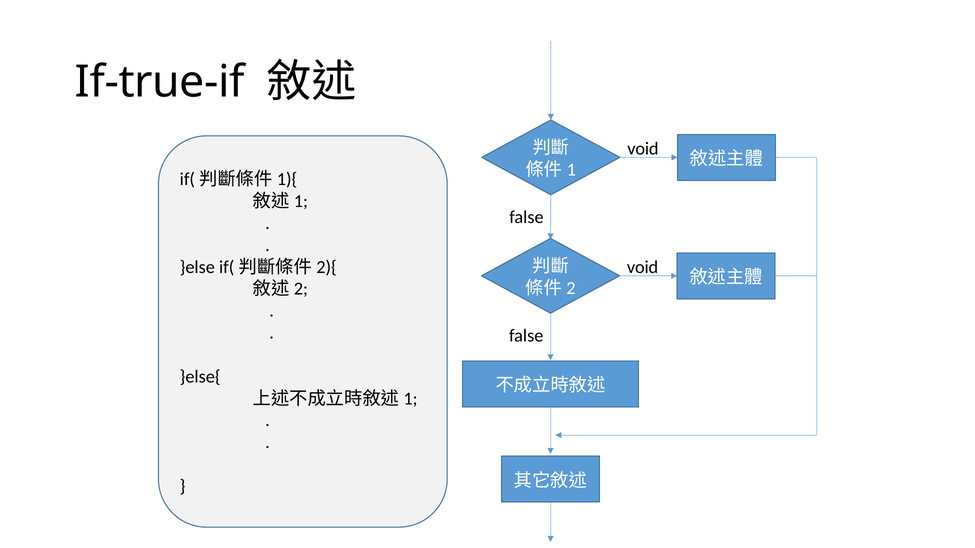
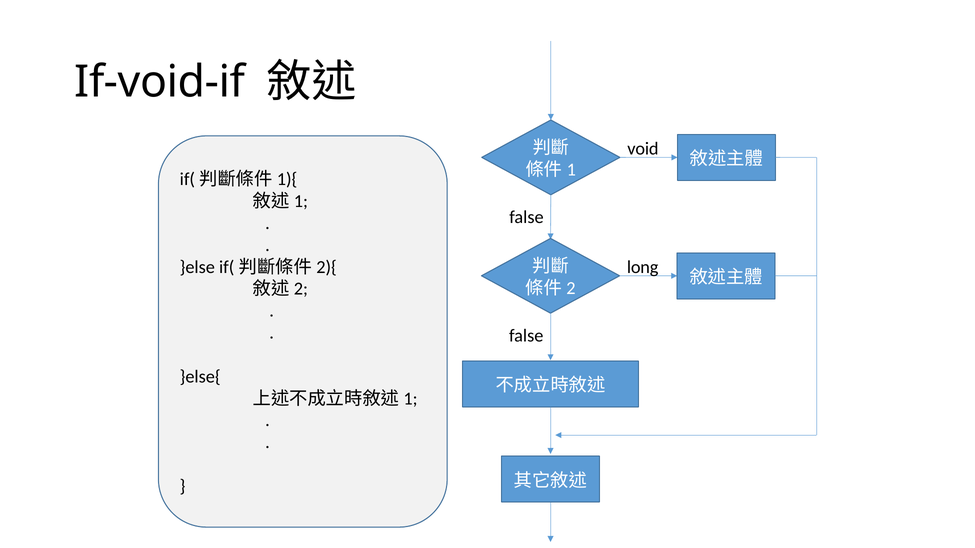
If-true-if: If-true-if -> If-void-if (160, 82)
void: void -> long (643, 267)
